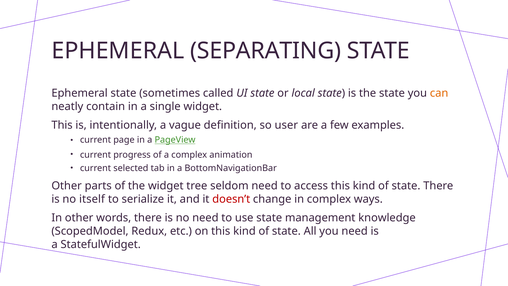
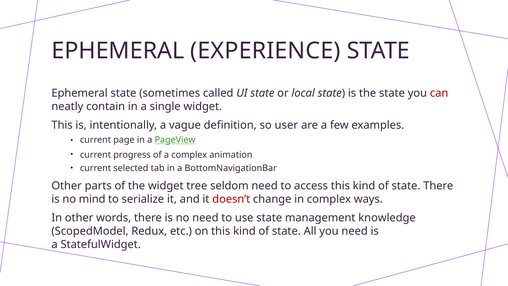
SEPARATING: SEPARATING -> EXPERIENCE (265, 51)
can colour: orange -> red (439, 93)
itself: itself -> mind (92, 199)
